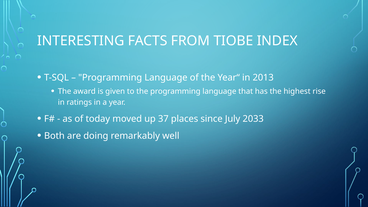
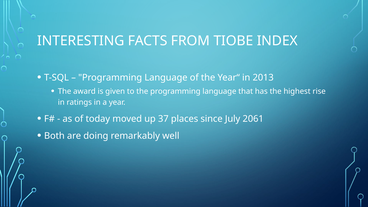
2033: 2033 -> 2061 (253, 119)
